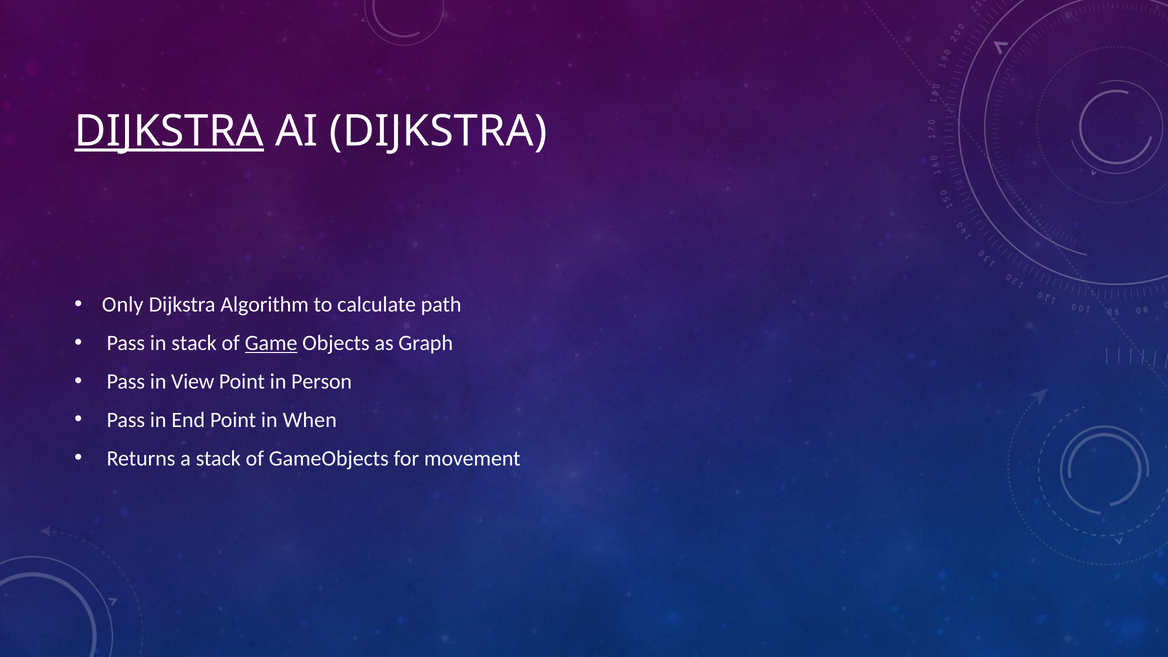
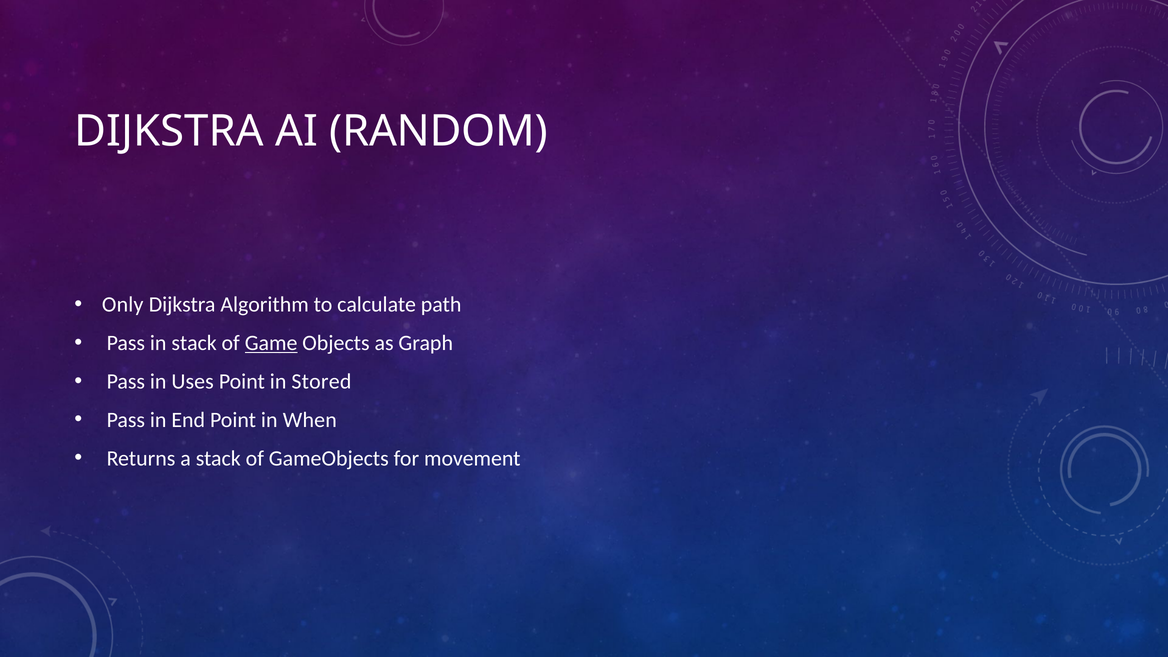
DIJKSTRA underline: present -> none (169, 131)
AI DIJKSTRA: DIJKSTRA -> RANDOM (439, 131)
View: View -> Uses (193, 381)
Person: Person -> Stored (321, 381)
